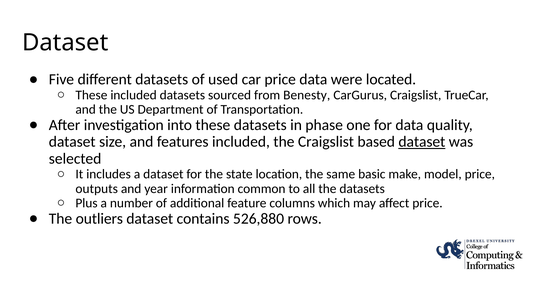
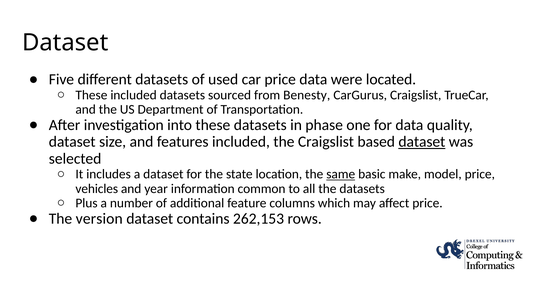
same underline: none -> present (341, 174)
outputs: outputs -> vehicles (97, 188)
outliers: outliers -> version (99, 218)
526,880: 526,880 -> 262,153 (259, 218)
